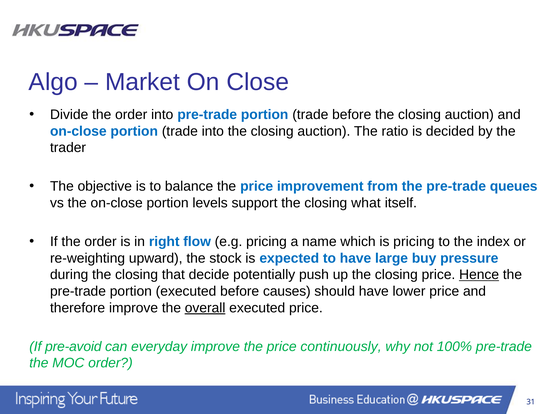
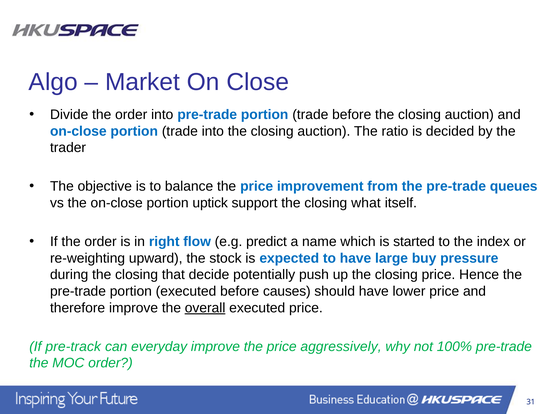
levels: levels -> uptick (210, 203)
e.g pricing: pricing -> predict (267, 242)
is pricing: pricing -> started (414, 242)
Hence underline: present -> none (479, 275)
pre-avoid: pre-avoid -> pre-track (73, 346)
continuously: continuously -> aggressively (341, 346)
